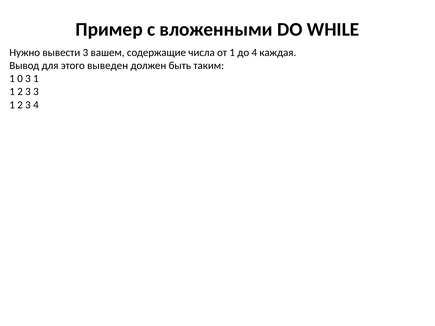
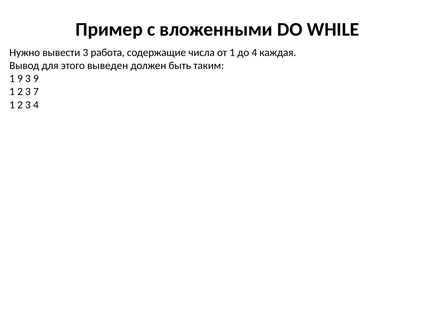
вашем: вашем -> работа (108, 53)
1 0: 0 -> 9 (20, 79)
1: 1 -> 9 (36, 79)
3 3: 3 -> 7 (36, 92)
